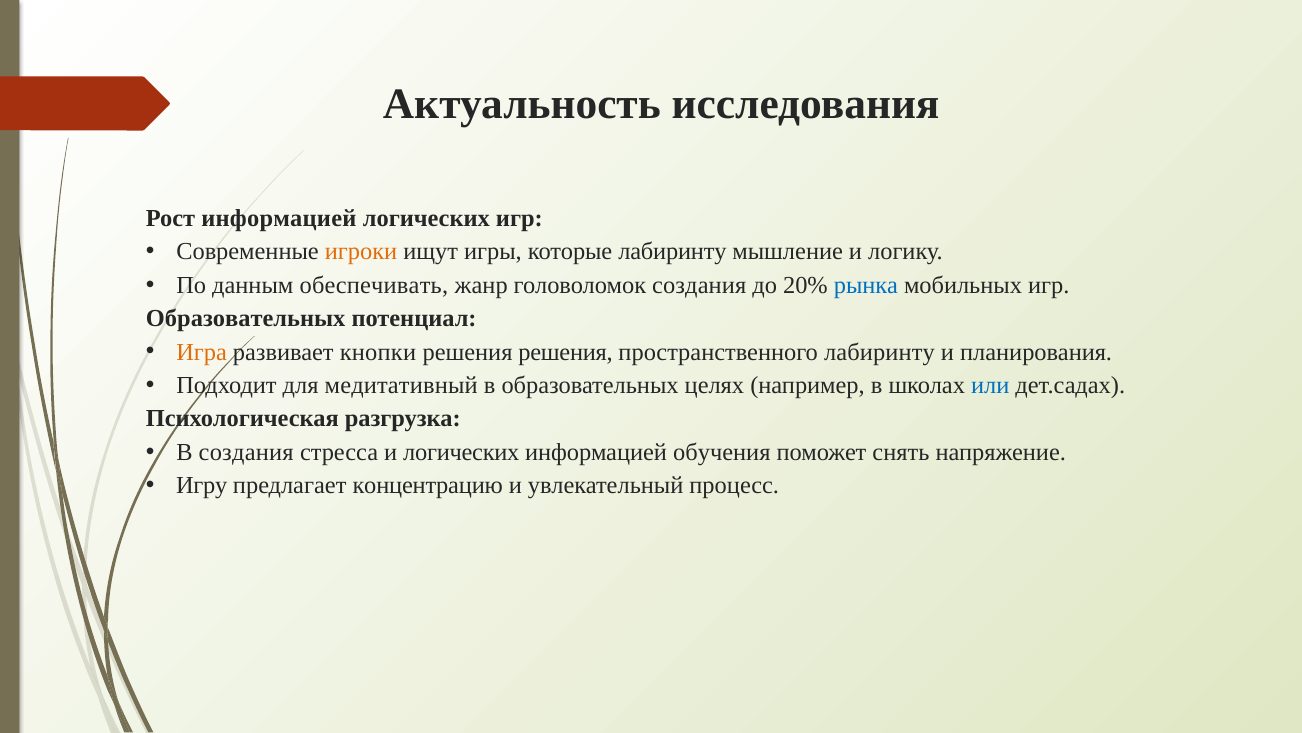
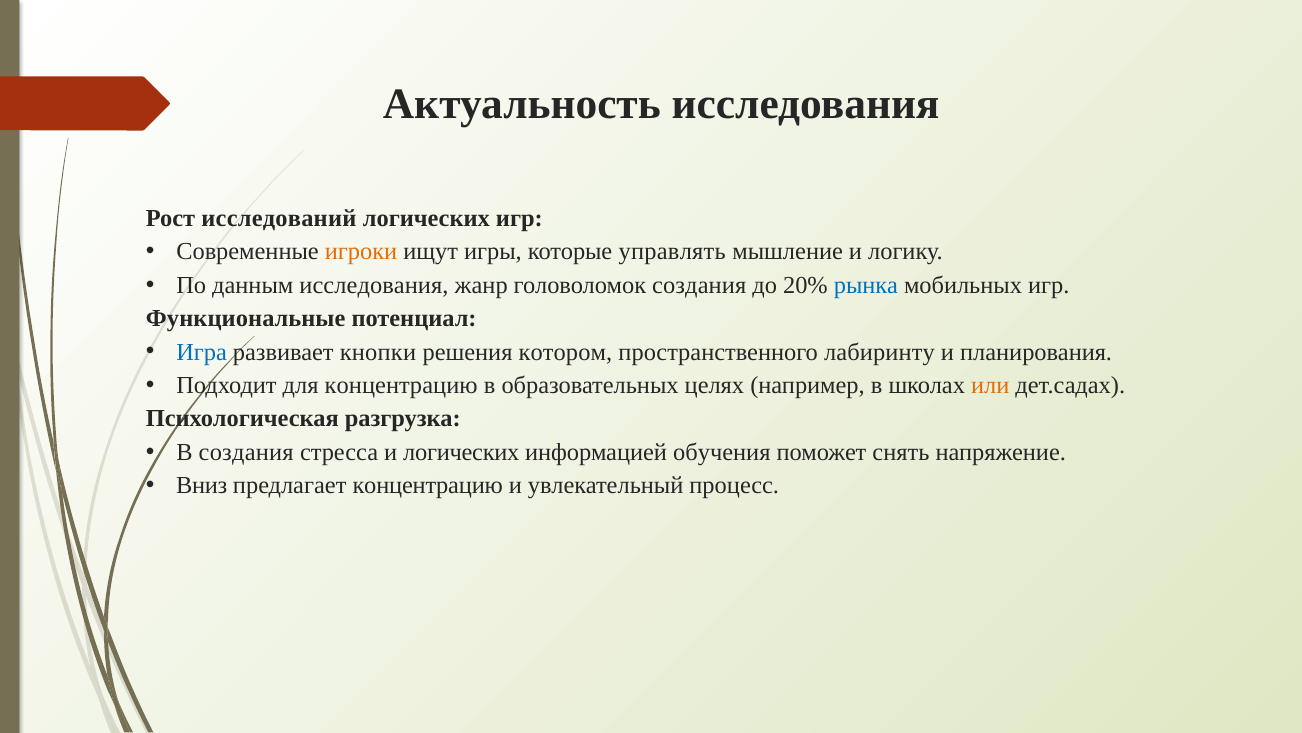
Рост информацией: информацией -> исследований (279, 218)
которые лабиринту: лабиринту -> управлять (672, 252)
данным обеспечивать: обеспечивать -> исследования (374, 285)
Образовательных: Образовательных -> Функциональные (246, 318)
Игра colour: orange -> blue (202, 352)
решения решения: решения -> котором (565, 352)
для медитативный: медитативный -> концентрацию (401, 385)
или colour: blue -> orange (990, 385)
Игру: Игру -> Вниз (202, 485)
